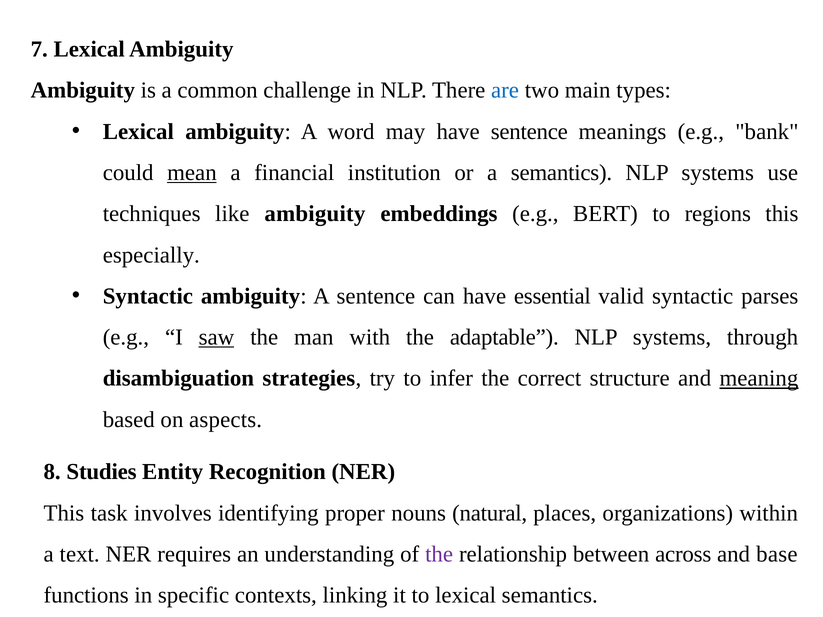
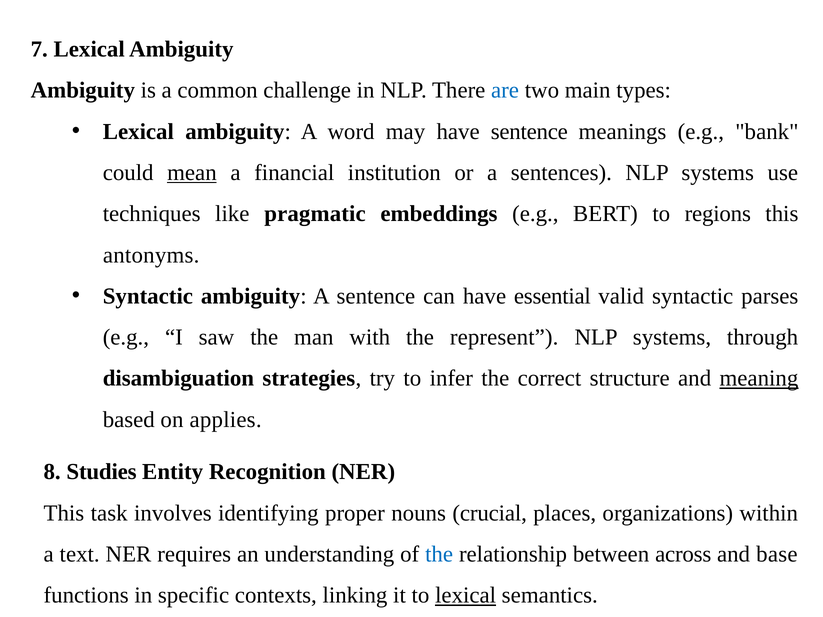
a semantics: semantics -> sentences (561, 173)
like ambiguity: ambiguity -> pragmatic (315, 214)
especially: especially -> antonyms (151, 255)
saw underline: present -> none (216, 337)
adaptable: adaptable -> represent (504, 337)
aspects: aspects -> applies (226, 420)
natural: natural -> crucial (490, 513)
the colour: purple -> blue (439, 554)
lexical underline: none -> present (466, 595)
